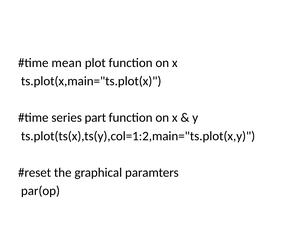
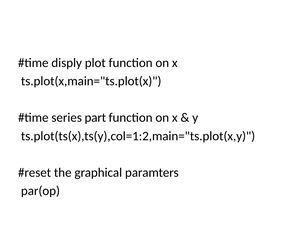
mean: mean -> disply (67, 63)
